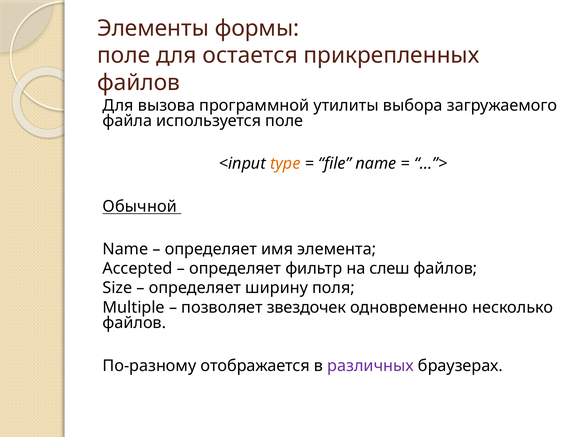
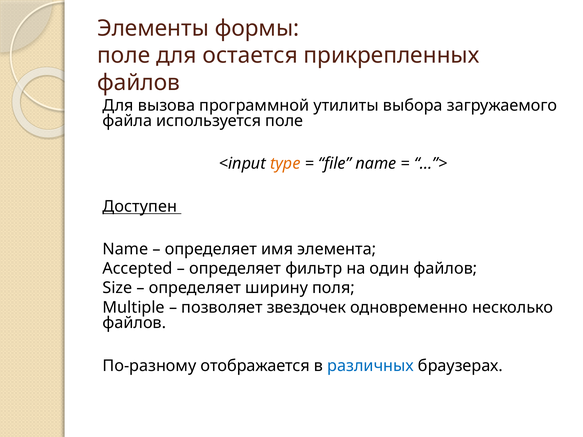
Обычной: Обычной -> Доступен (140, 206)
слеш: слеш -> один (389, 269)
различных colour: purple -> blue (371, 366)
